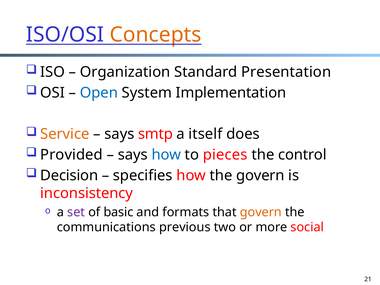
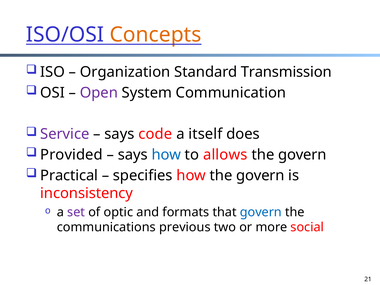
Presentation: Presentation -> Transmission (286, 72)
Open colour: blue -> purple (99, 93)
Implementation: Implementation -> Communication (231, 93)
Service colour: orange -> purple (65, 134)
smtp: smtp -> code (155, 134)
pieces: pieces -> allows (225, 155)
control: control -> govern (302, 155)
Decision: Decision -> Practical (69, 176)
basic: basic -> optic (118, 212)
govern colour: orange -> blue (261, 212)
